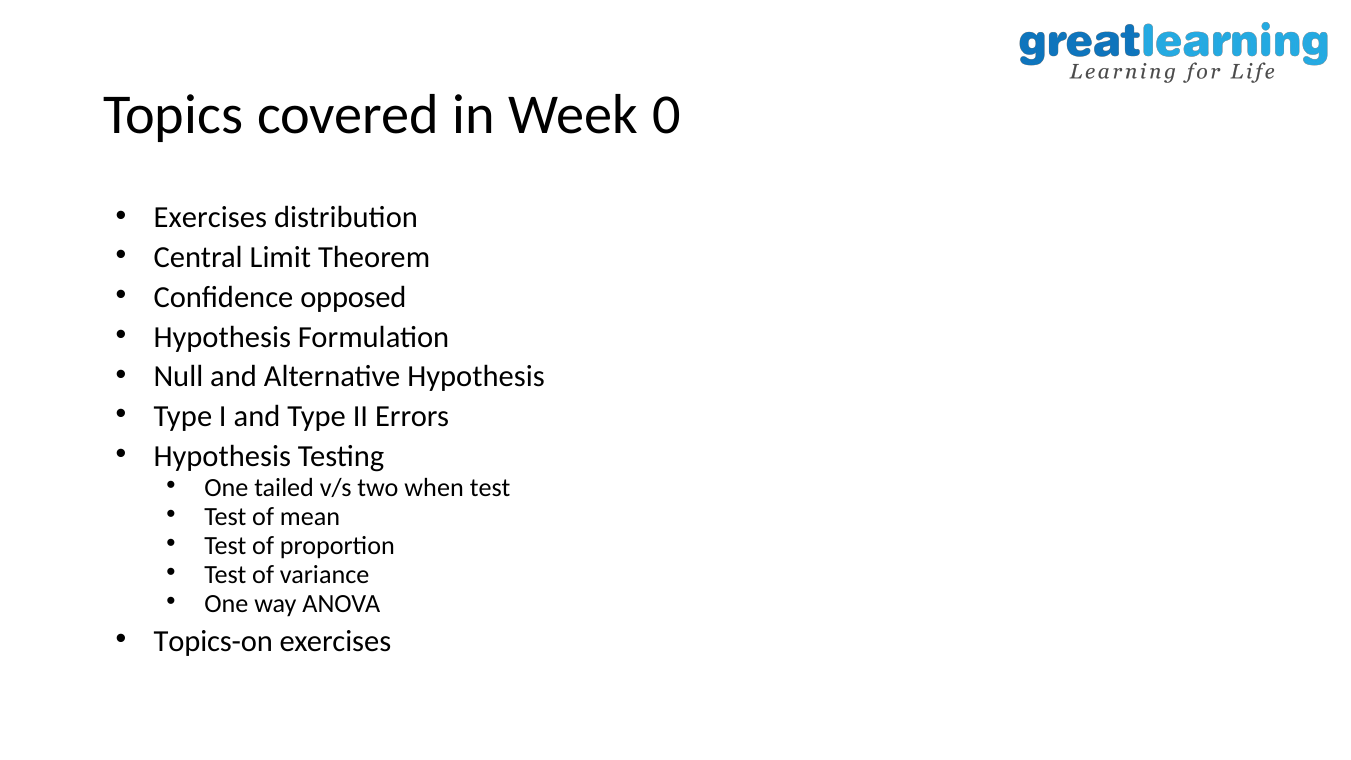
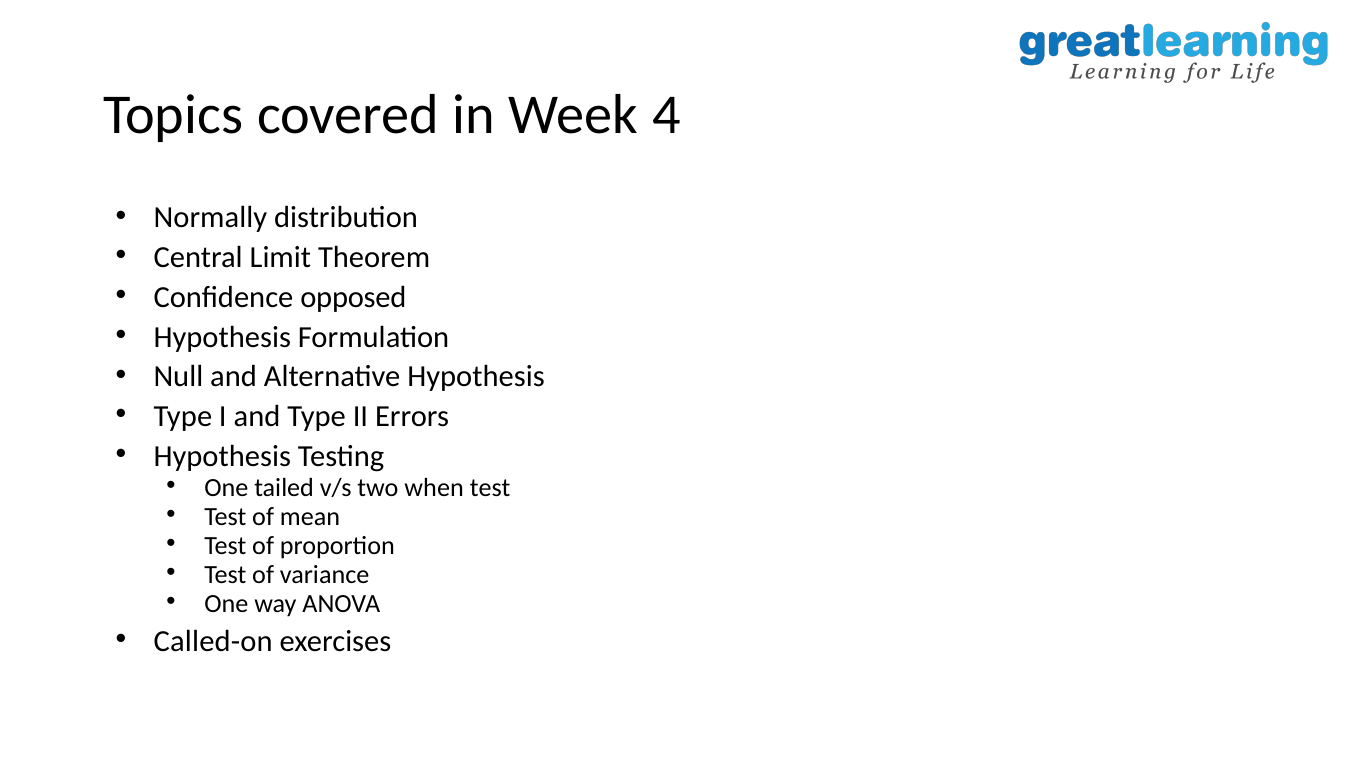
0: 0 -> 4 (666, 115)
Exercises: Exercises -> Normally (210, 218)
Topics-on: Topics-on -> Called-on (213, 641)
